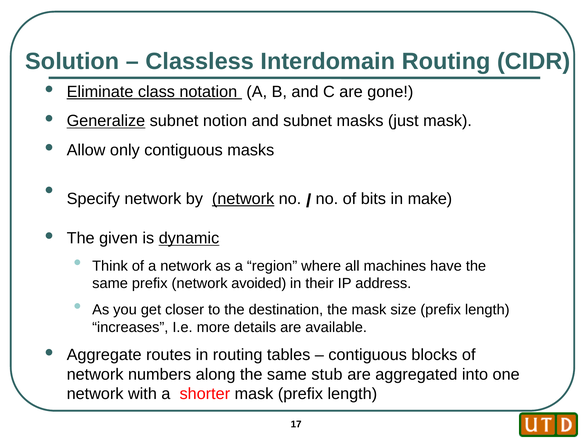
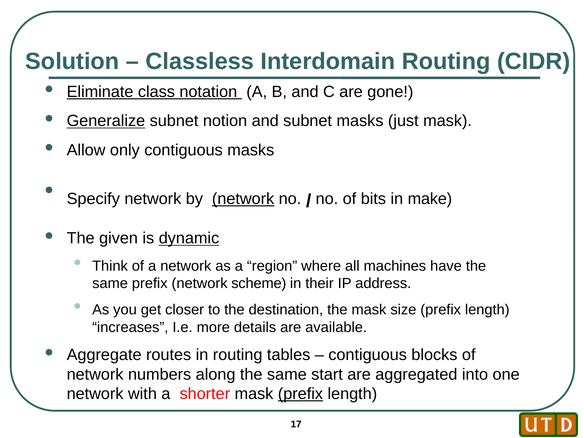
avoided: avoided -> scheme (259, 283)
stub: stub -> start (327, 374)
prefix underline: none -> present (300, 394)
